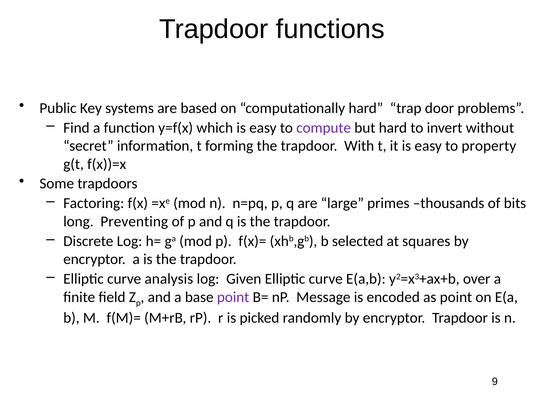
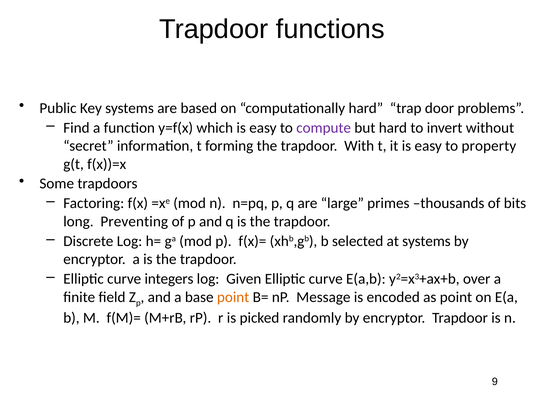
at squares: squares -> systems (426, 241)
analysis: analysis -> integers (169, 279)
point colour: purple -> orange (233, 297)
